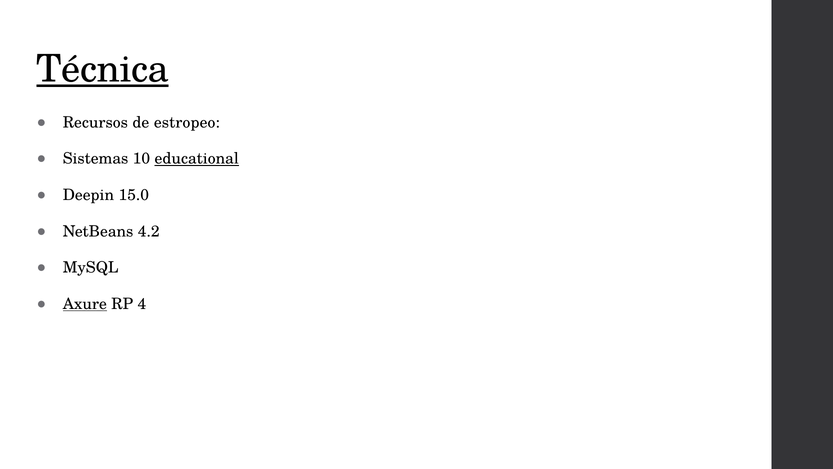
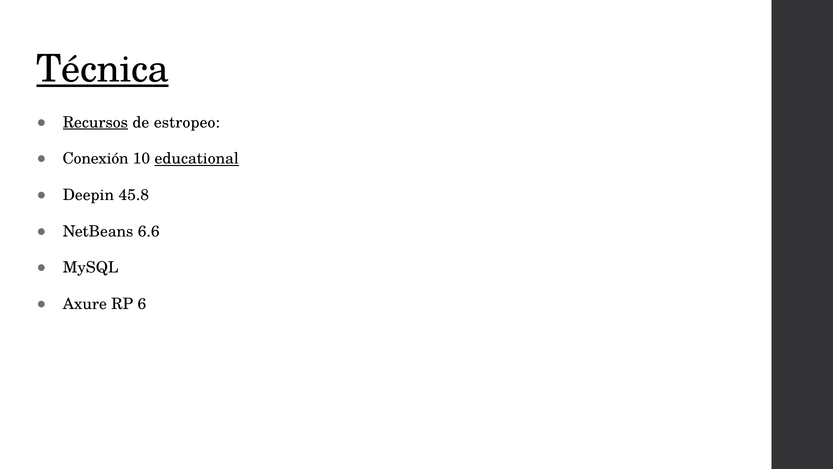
Recursos underline: none -> present (95, 122)
Sistemas: Sistemas -> Conexión (96, 159)
15.0: 15.0 -> 45.8 (134, 195)
4.2: 4.2 -> 6.6 (149, 231)
Axure underline: present -> none (85, 304)
4: 4 -> 6 (142, 304)
